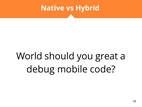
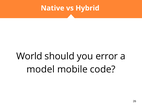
great: great -> error (107, 56)
debug: debug -> model (41, 69)
